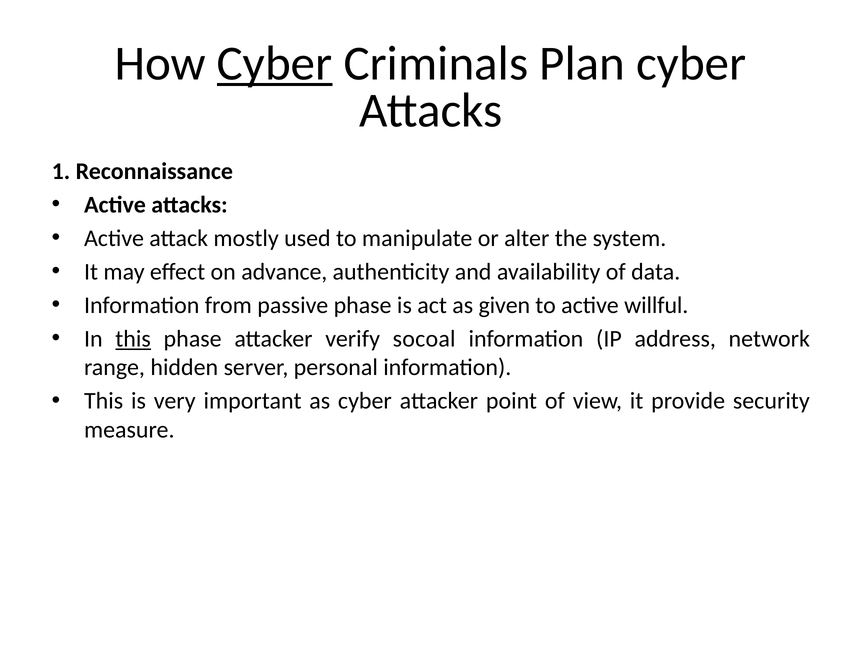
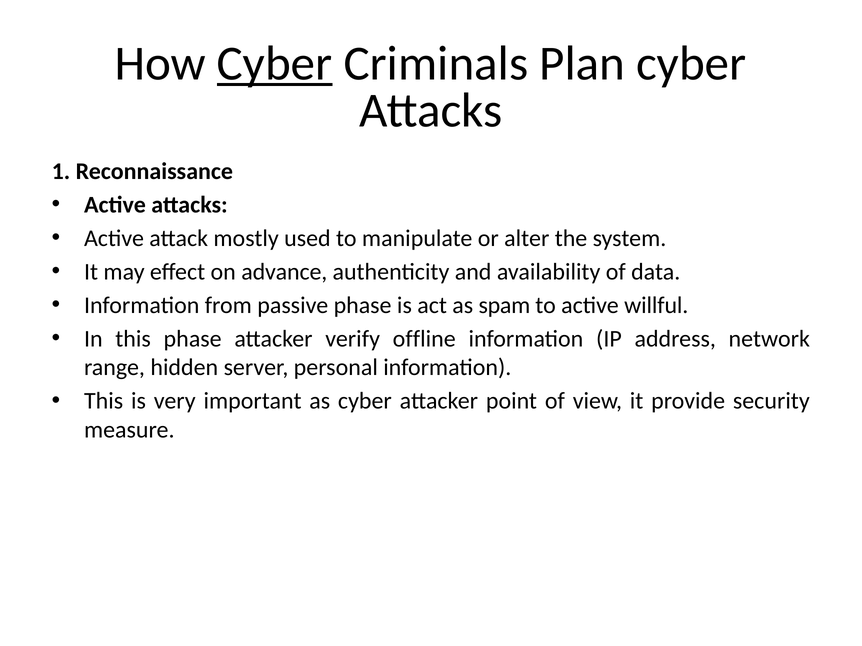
given: given -> spam (504, 306)
this underline: present -> none (133, 339)
socoal: socoal -> offline (424, 339)
